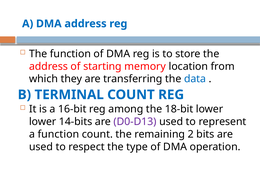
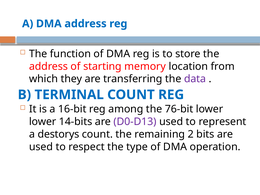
data colour: blue -> purple (195, 79)
18-bit: 18-bit -> 76-bit (179, 109)
a function: function -> destorys (58, 134)
